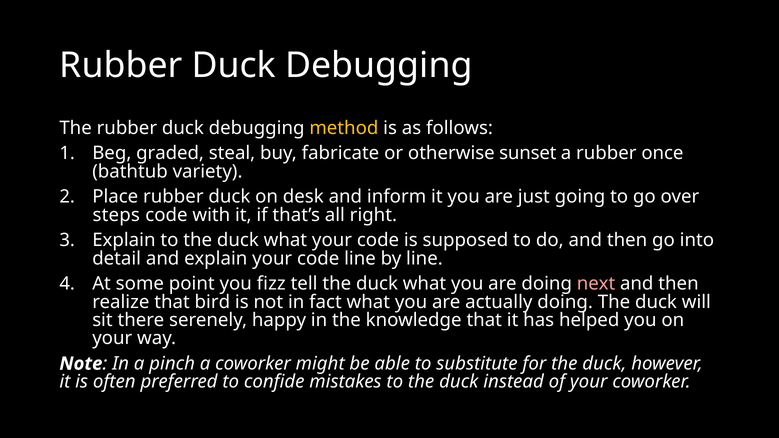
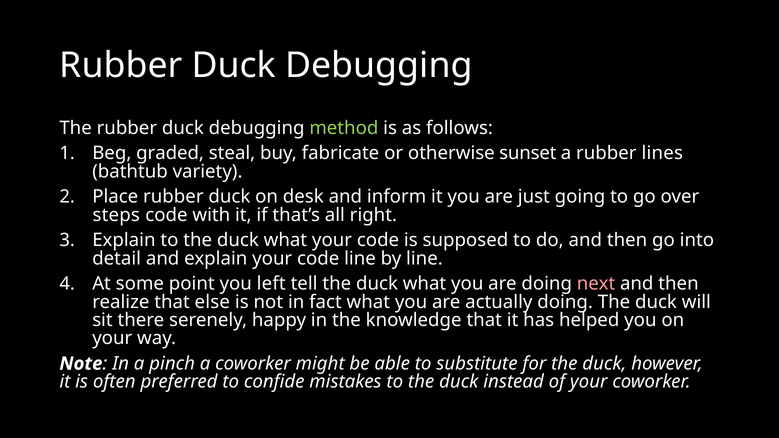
method colour: yellow -> light green (344, 128)
once: once -> lines (662, 153)
fizz: fizz -> left (271, 284)
bird: bird -> else (212, 302)
